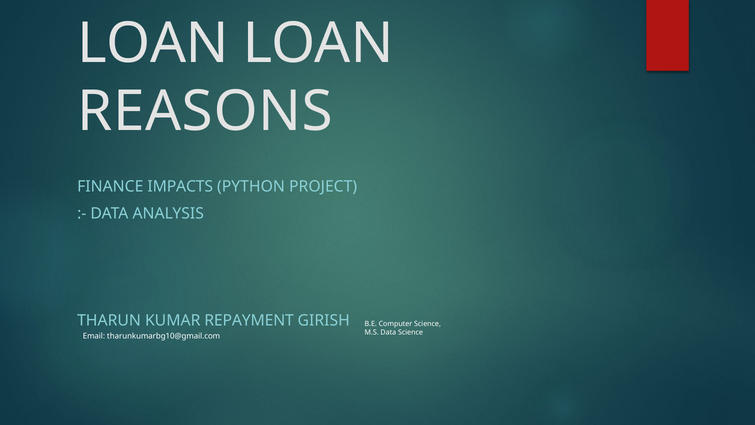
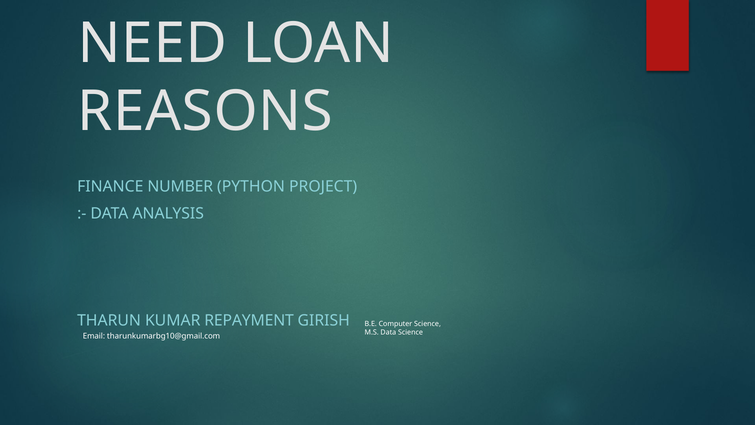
LOAN: LOAN -> NEED (152, 44)
IMPACTS: IMPACTS -> NUMBER (180, 187)
